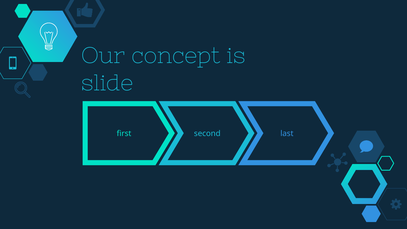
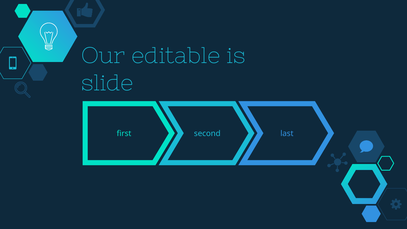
concept: concept -> editable (176, 56)
